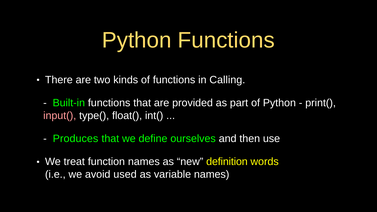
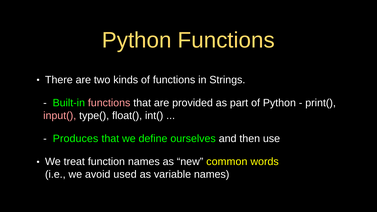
Calling: Calling -> Strings (227, 80)
functions colour: white -> pink (109, 103)
definition: definition -> common (227, 162)
